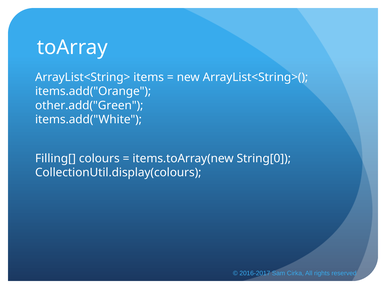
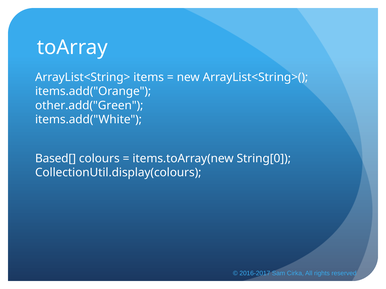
Filling[: Filling[ -> Based[ (56, 159)
